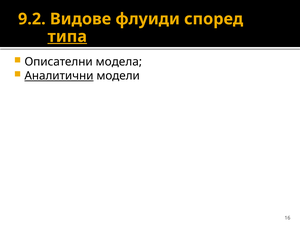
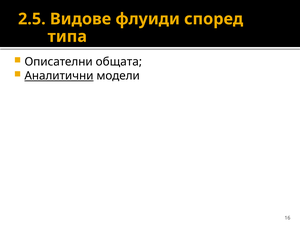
9.2: 9.2 -> 2.5 (32, 19)
типа underline: present -> none (67, 37)
модела: модела -> общата (119, 62)
